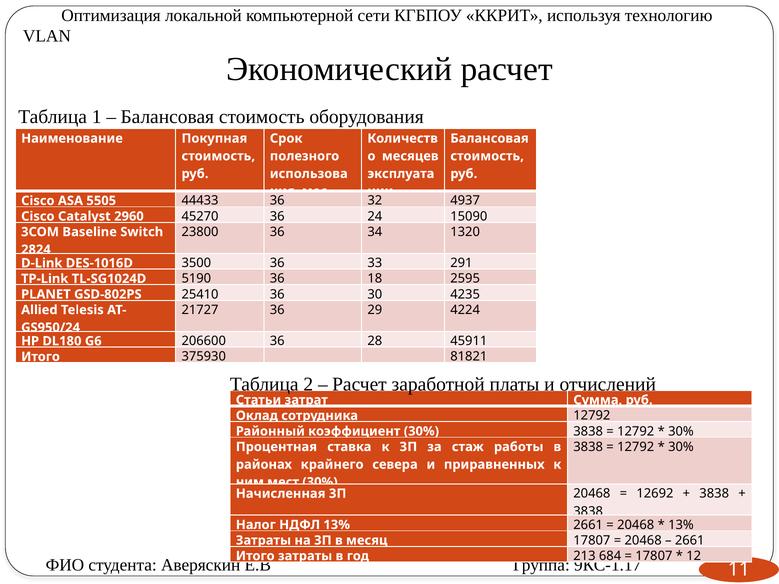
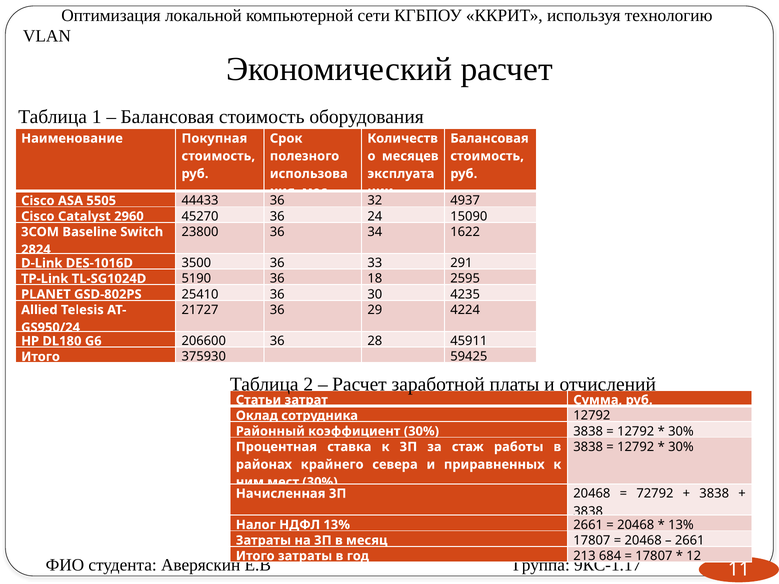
1320: 1320 -> 1622 (465, 232)
81821: 81821 -> 59425 (469, 357)
12692: 12692 -> 72792 (655, 494)
